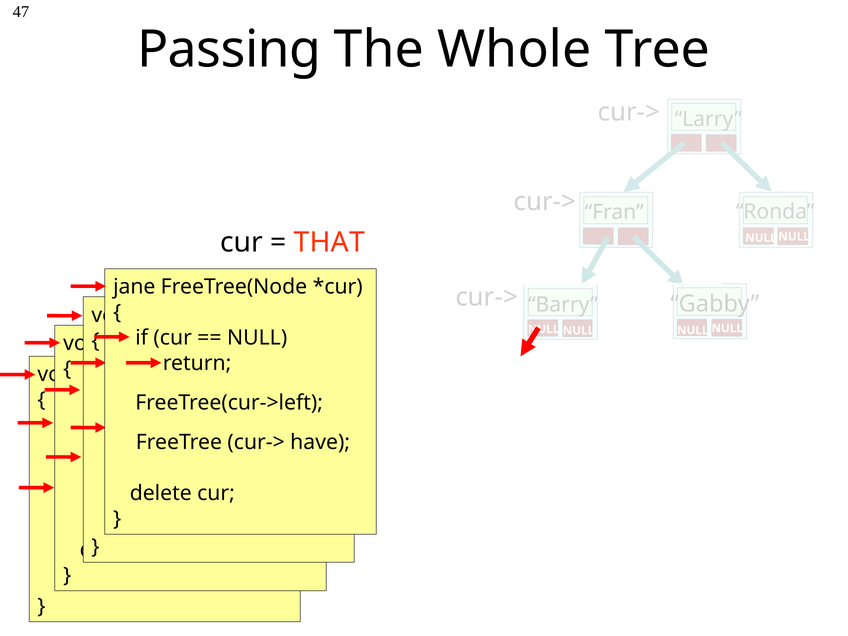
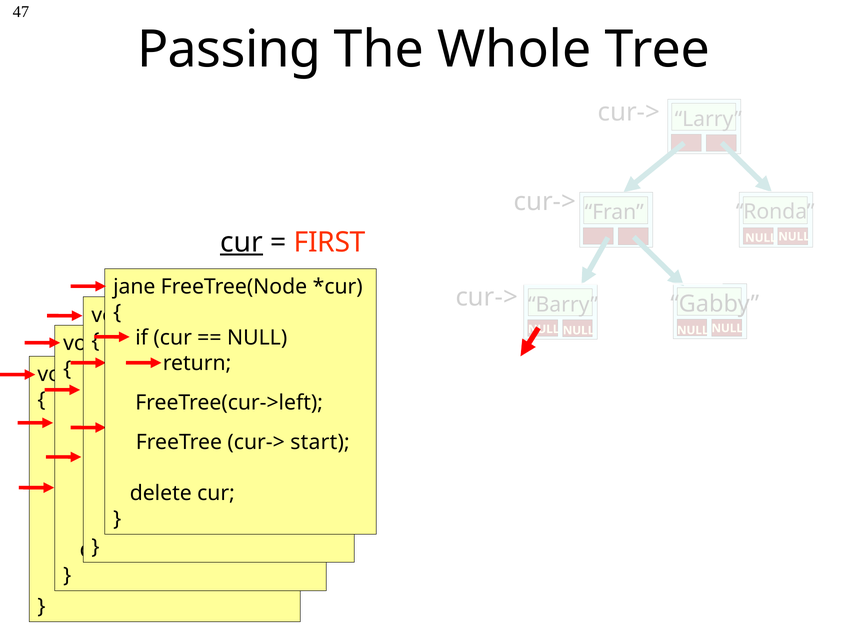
cur underline: none -> present (241, 242)
THAT: THAT -> FIRST (330, 242)
have: have -> start (320, 442)
